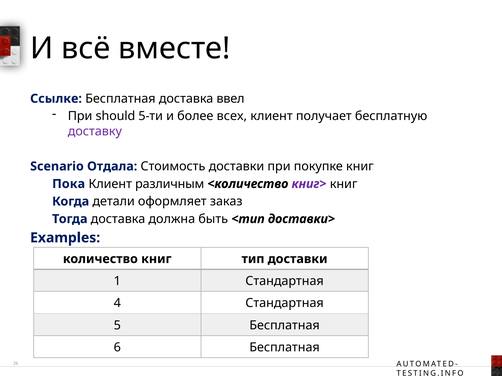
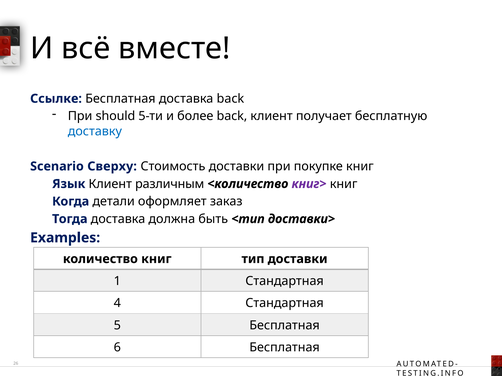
доставка ввел: ввел -> back (230, 99)
более всех: всех -> back (232, 116)
доставку colour: purple -> blue (95, 131)
Отдала: Отдала -> Сверху (112, 167)
Пока: Пока -> Язык (69, 184)
